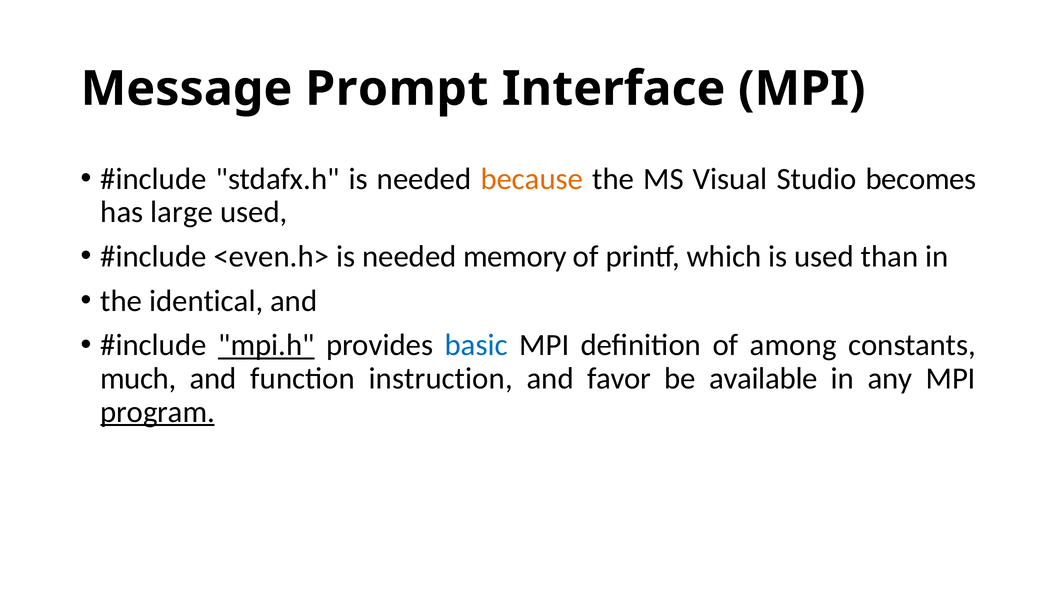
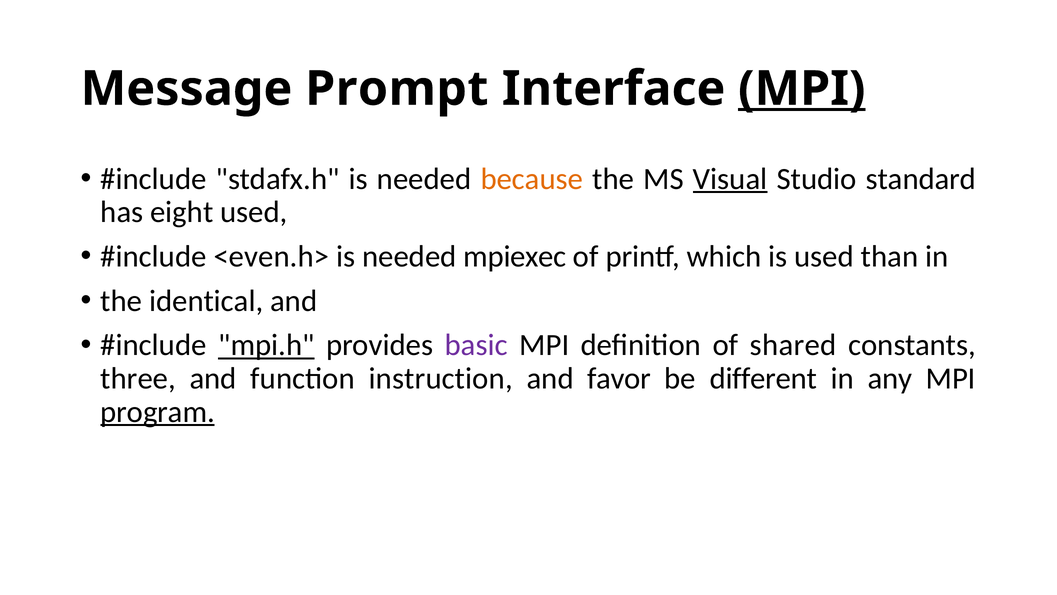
MPI underline: none -> present (802, 89)
Visual underline: none -> present (730, 179)
becomes: becomes -> standard (921, 179)
large: large -> eight (182, 212)
memory: memory -> mpiexec (515, 256)
basic colour: blue -> purple (476, 345)
among: among -> shared (793, 345)
much: much -> three (138, 378)
available: available -> different (763, 378)
